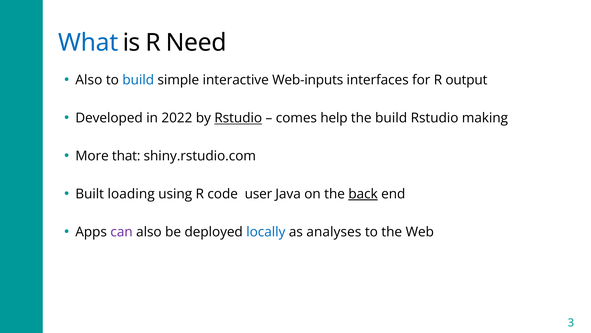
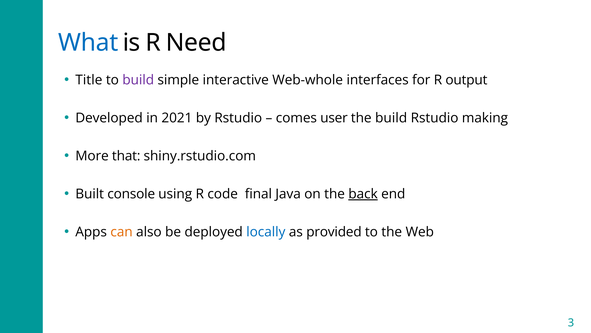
Also: Also -> Title (89, 80)
build colour: blue -> purple (138, 80)
Web-inputs: Web-inputs -> Web-whole (308, 80)
2022: 2022 -> 2021 (177, 118)
Rstudio underline: present -> none (238, 118)
help: help -> user (334, 118)
loading: loading -> console (131, 194)
user: user -> final (258, 194)
can colour: purple -> orange (122, 232)
analyses: analyses -> provided (334, 232)
